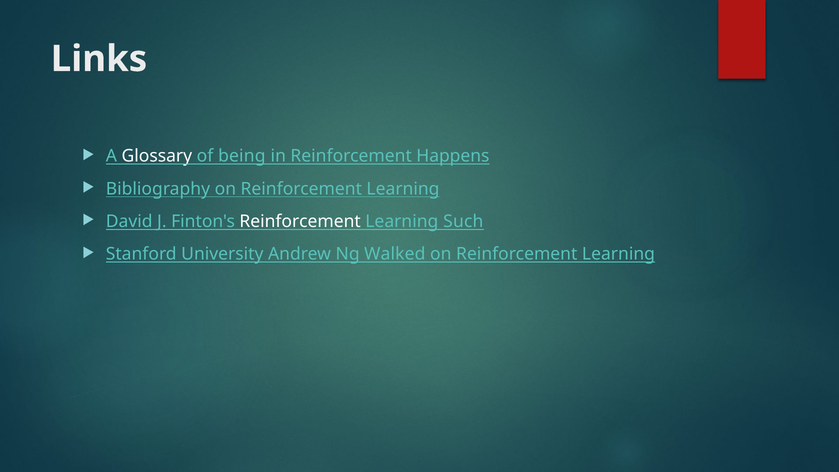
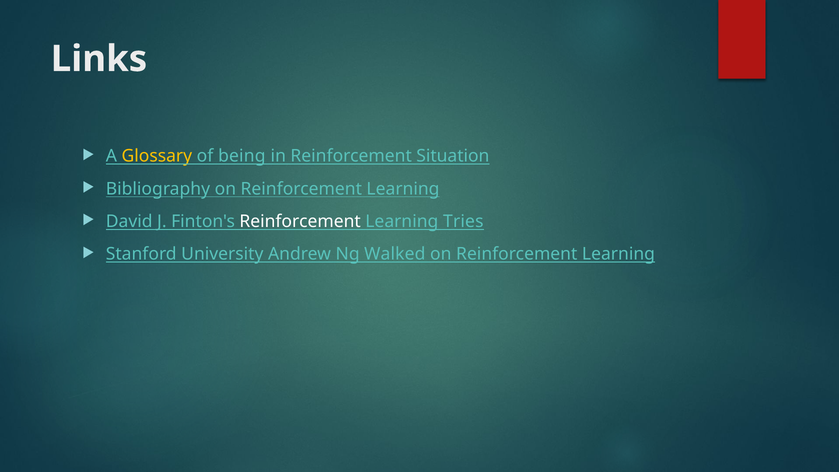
Glossary colour: white -> yellow (157, 156)
Happens: Happens -> Situation (453, 156)
Such: Such -> Tries (463, 221)
